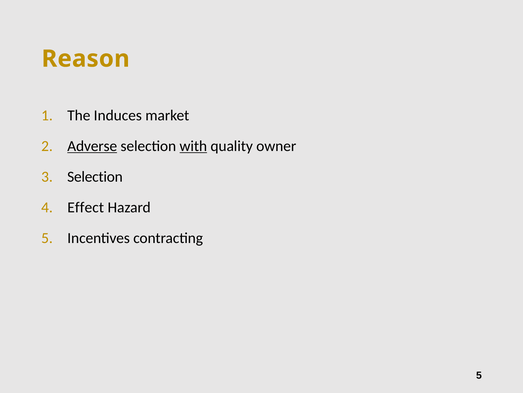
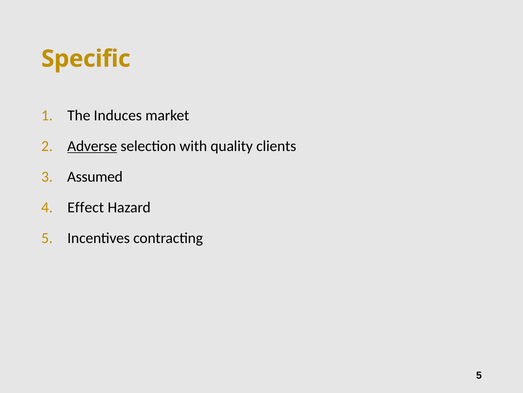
Reason: Reason -> Specific (86, 59)
with underline: present -> none (193, 146)
owner: owner -> clients (276, 146)
Selection: Selection -> Assumed (95, 176)
